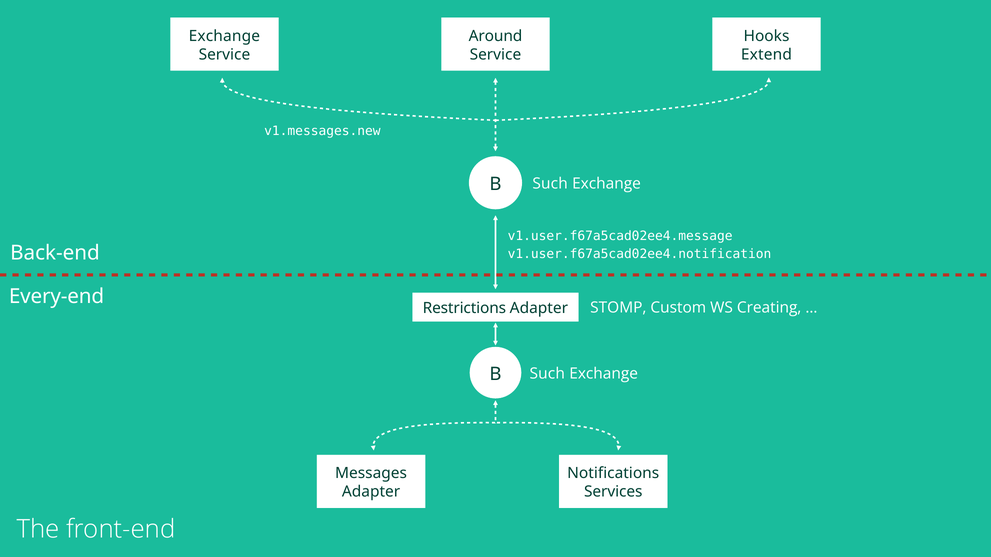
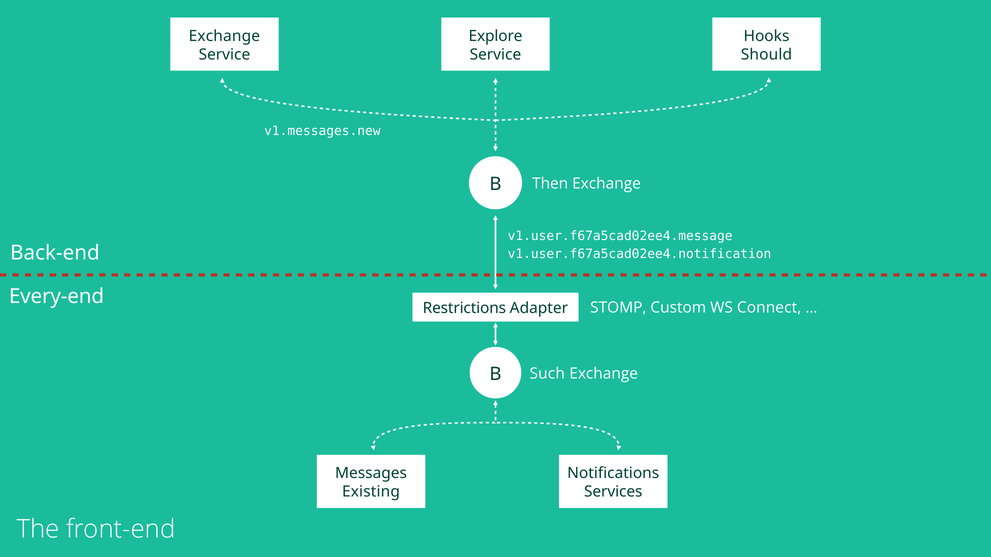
Around: Around -> Explore (496, 36)
Extend: Extend -> Should (766, 55)
Such: Such -> Then (550, 184)
Creating: Creating -> Connect (769, 308)
Adapter: Adapter -> Existing (371, 492)
